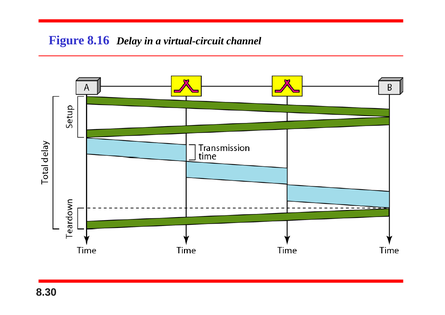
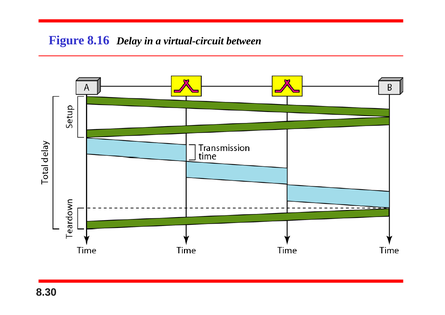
channel: channel -> between (244, 41)
